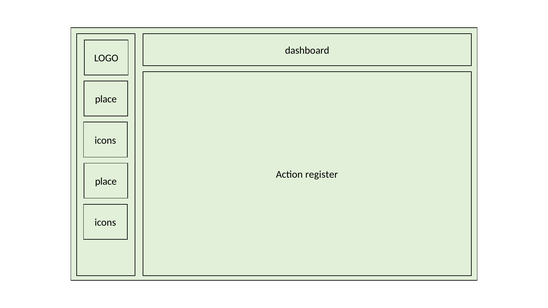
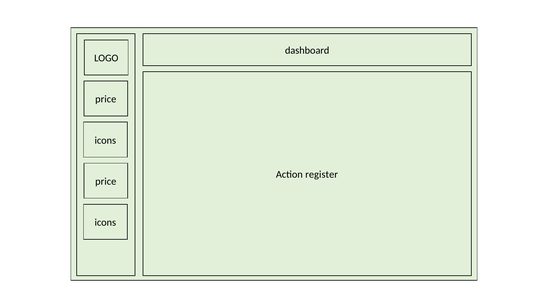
place: place -> price (106, 99)
place: place -> price (106, 182)
